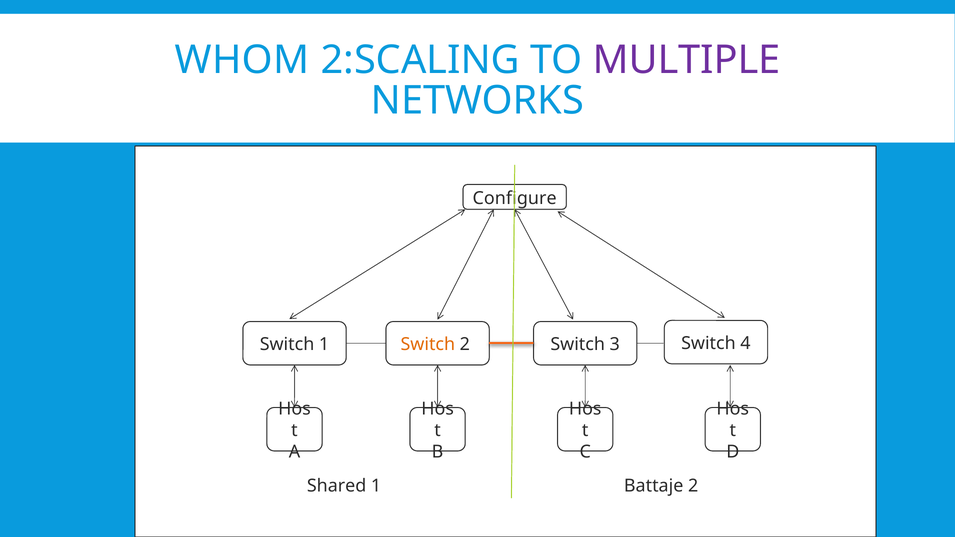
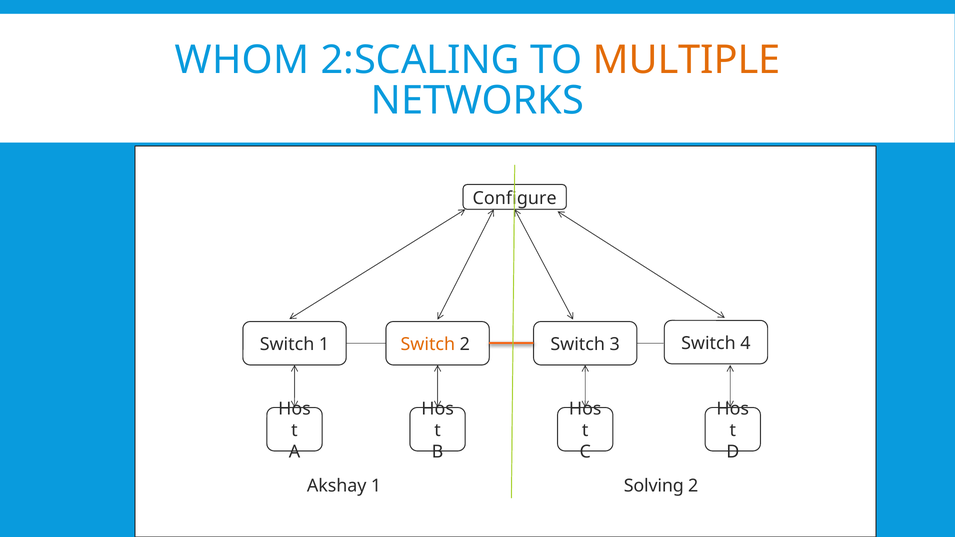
MULTIPLE colour: purple -> orange (687, 60)
Shared: Shared -> Akshay (337, 486)
Battaje: Battaje -> Solving (654, 486)
